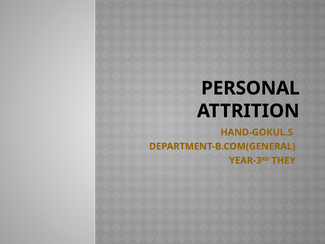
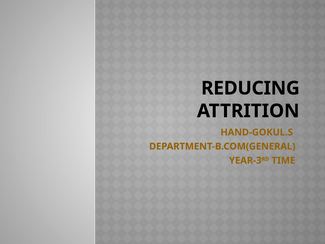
PERSONAL: PERSONAL -> REDUCING (250, 88)
THEY: THEY -> TIME (283, 160)
